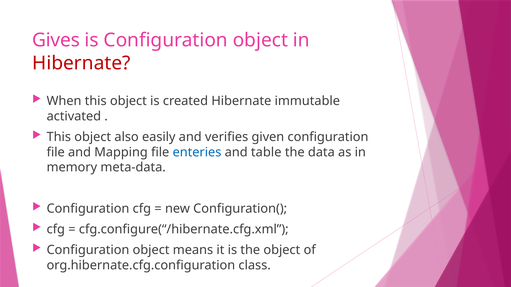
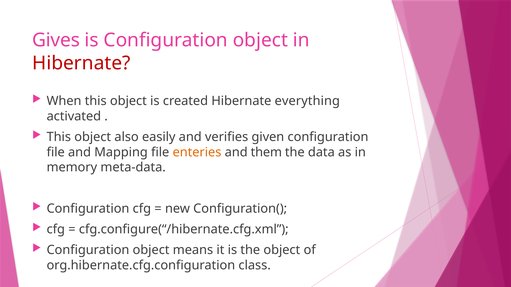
immutable: immutable -> everything (307, 101)
enteries colour: blue -> orange (197, 152)
table: table -> them (266, 152)
